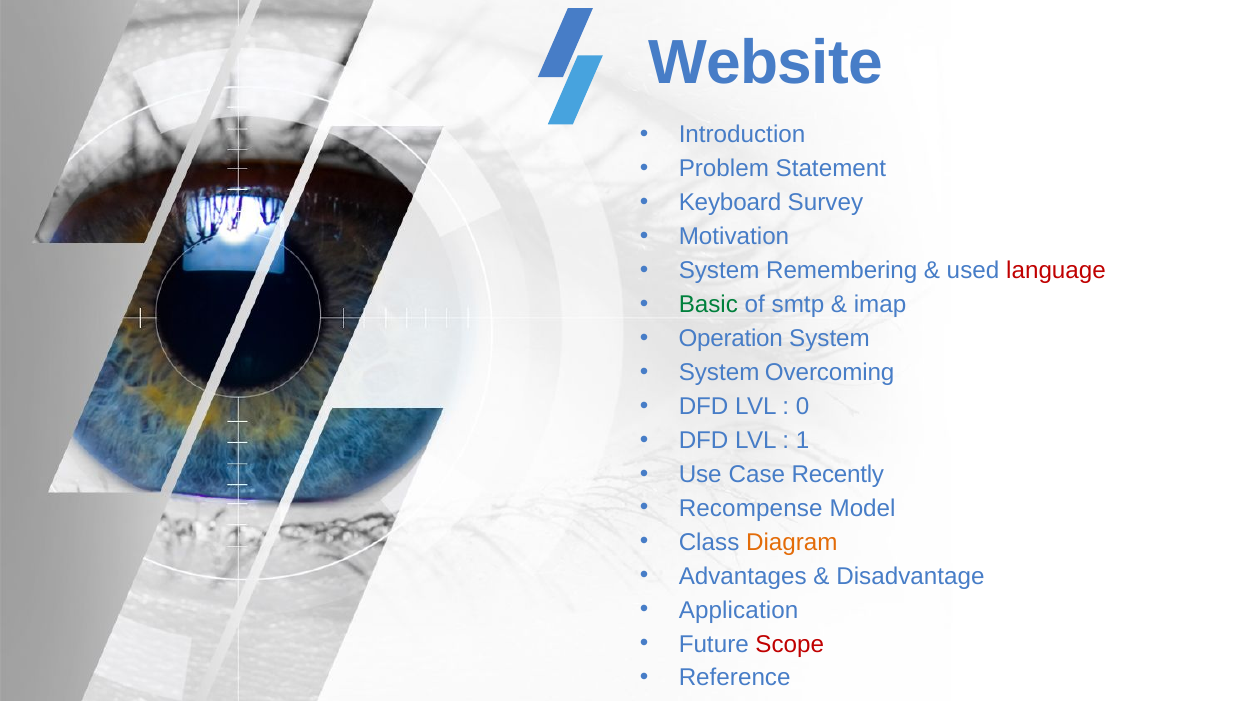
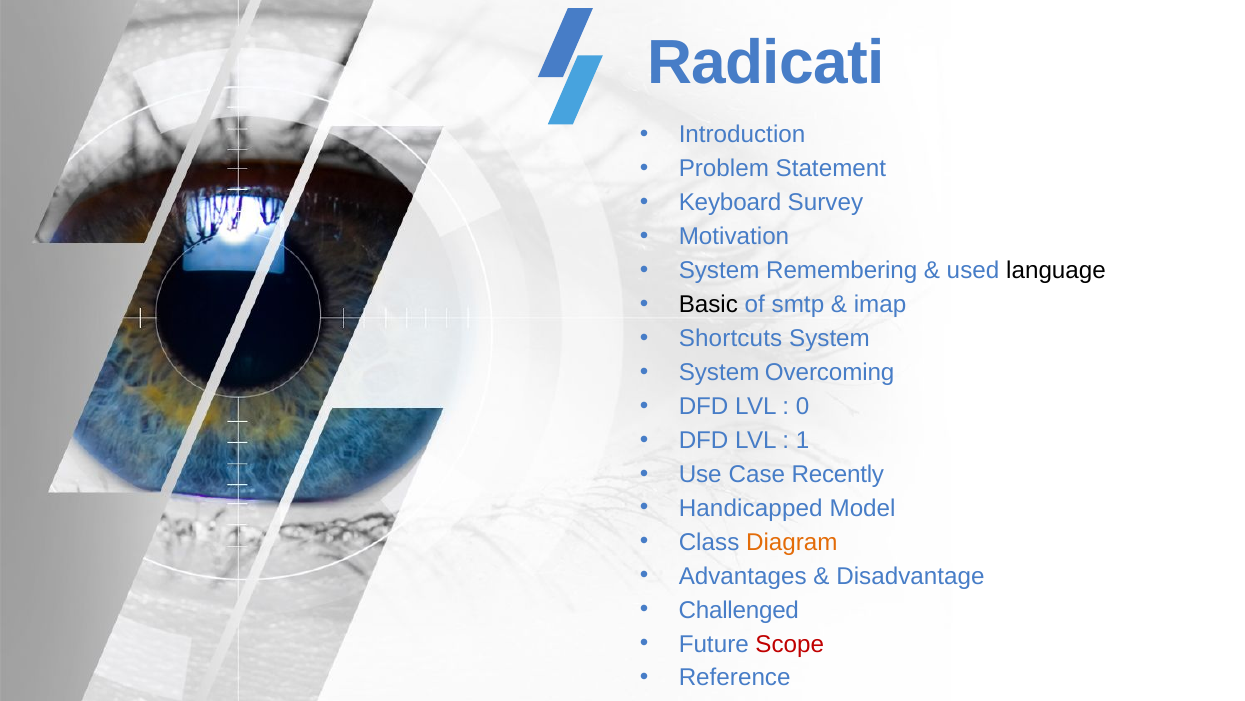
Website: Website -> Radicati (766, 63)
language colour: red -> black (1056, 270)
Basic colour: green -> black (708, 304)
Operation: Operation -> Shortcuts (731, 338)
Recompense: Recompense -> Handicapped (751, 508)
Application: Application -> Challenged (739, 610)
